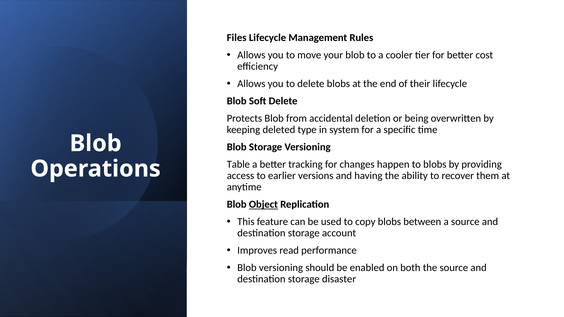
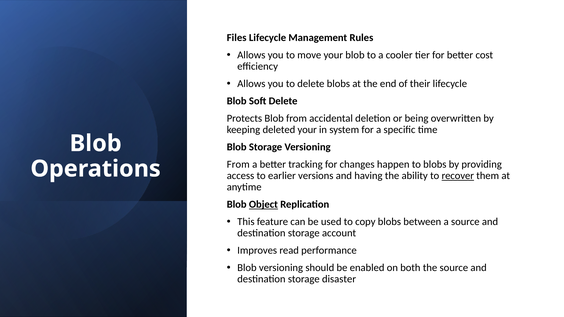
deleted type: type -> your (307, 130)
Table: Table -> From (238, 164)
recover underline: none -> present (458, 176)
